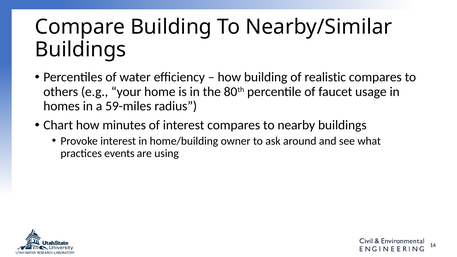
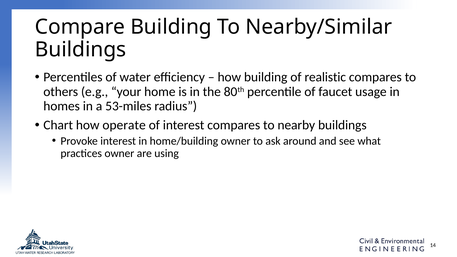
59-miles: 59-miles -> 53-miles (128, 106)
minutes: minutes -> operate (124, 125)
practices events: events -> owner (119, 153)
